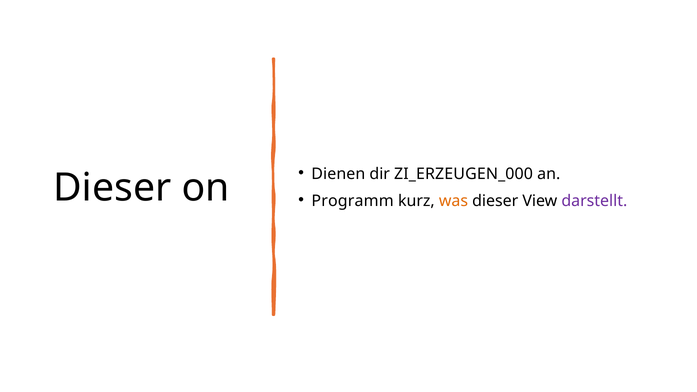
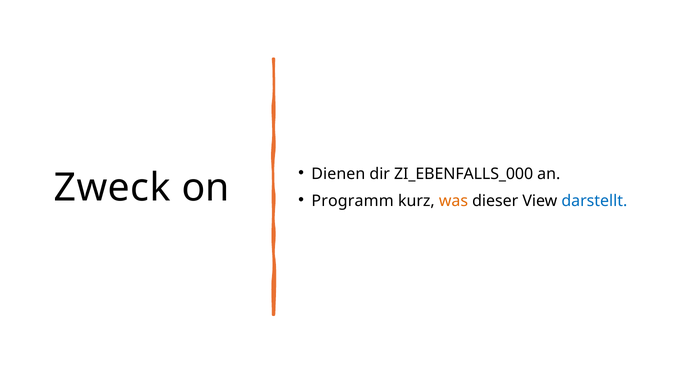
ZI_ERZEUGEN_000: ZI_ERZEUGEN_000 -> ZI_EBENFALLS_000 (464, 174)
Dieser: Dieser -> Zweck (112, 188)
darstellt colour: purple -> blue (594, 201)
